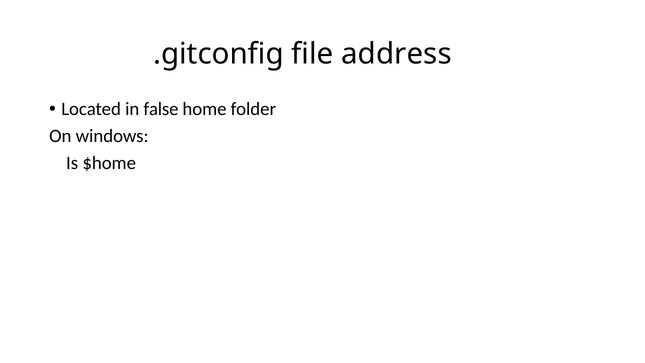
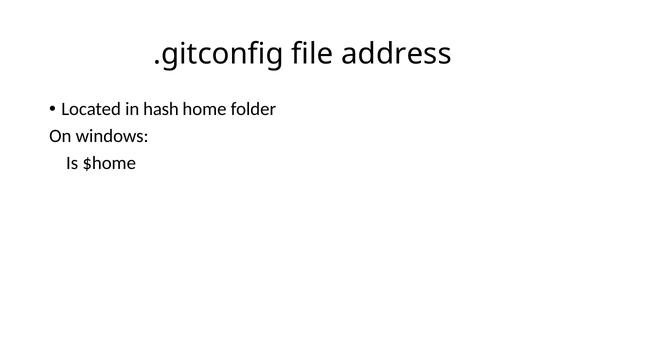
false: false -> hash (161, 109)
